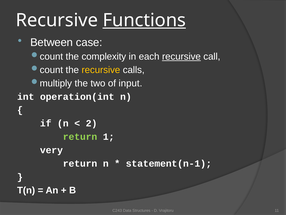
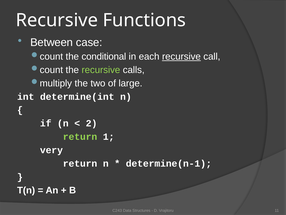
Functions underline: present -> none (144, 20)
complexity: complexity -> conditional (104, 56)
recursive colour: yellow -> light green (101, 70)
input: input -> large (130, 83)
operation(int: operation(int -> determine(int (77, 96)
statement(n-1: statement(n-1 -> determine(n-1 (169, 163)
